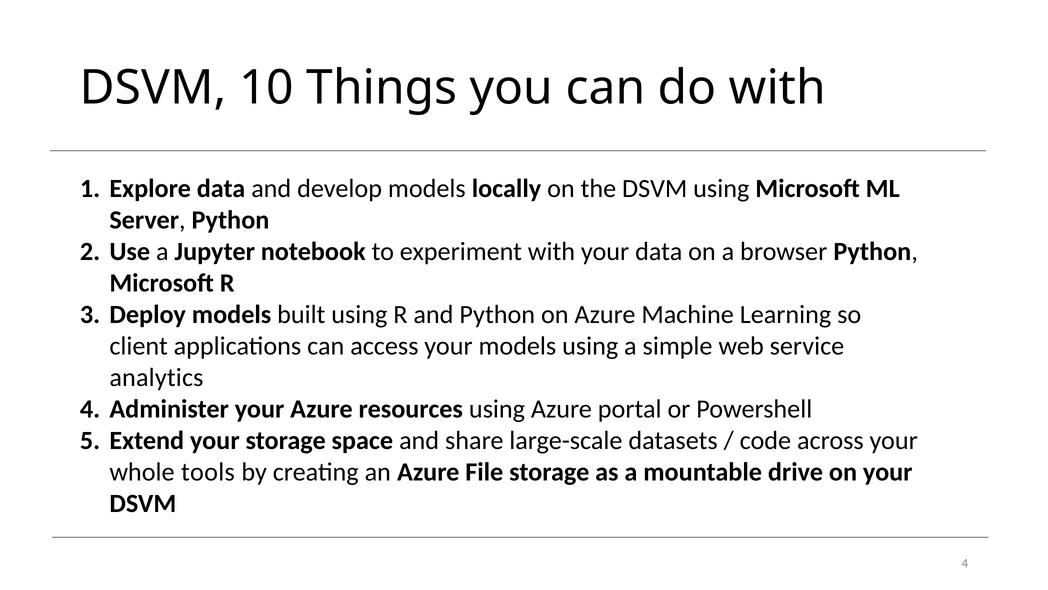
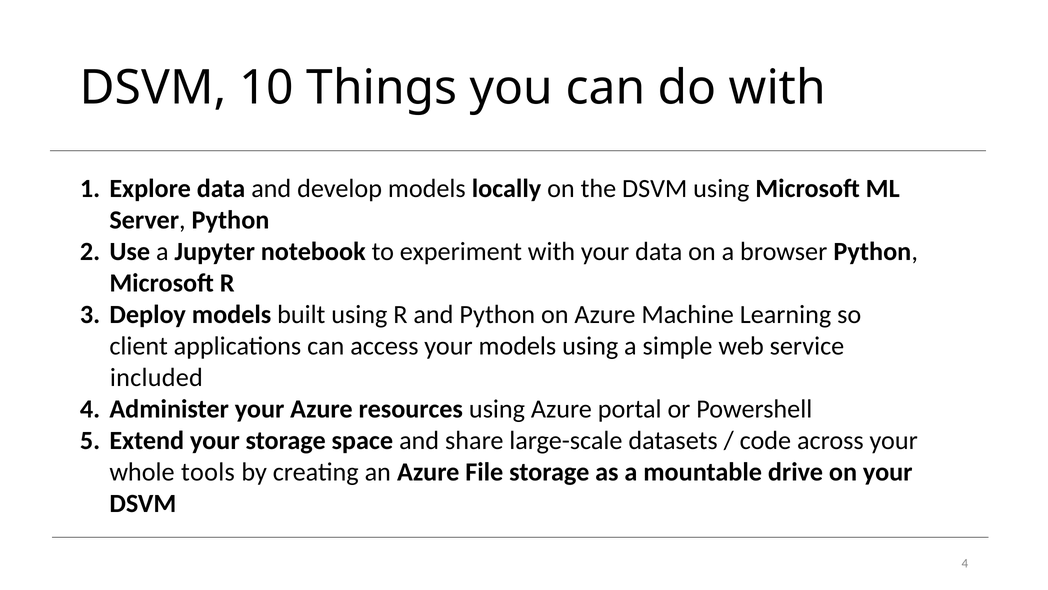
analytics: analytics -> included (156, 377)
